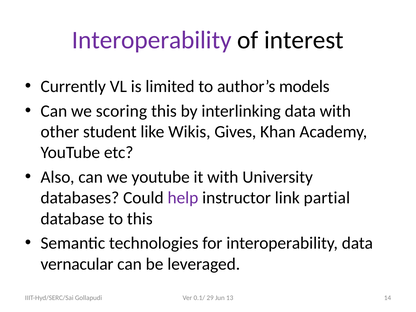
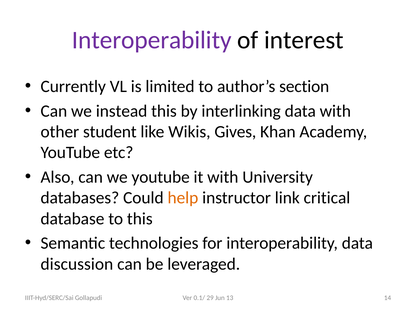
models: models -> section (304, 86)
scoring: scoring -> instead (122, 111)
help colour: purple -> orange (183, 198)
partial: partial -> critical (327, 198)
vernacular: vernacular -> discussion (77, 264)
